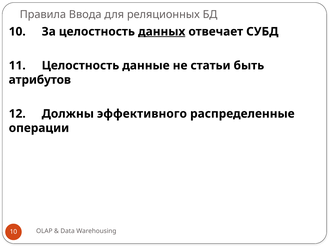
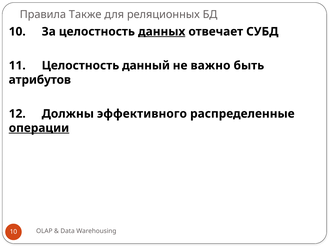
Ввода: Ввода -> Также (85, 14)
данные: данные -> данный (146, 65)
статьи: статьи -> важно (210, 65)
операции underline: none -> present (39, 128)
